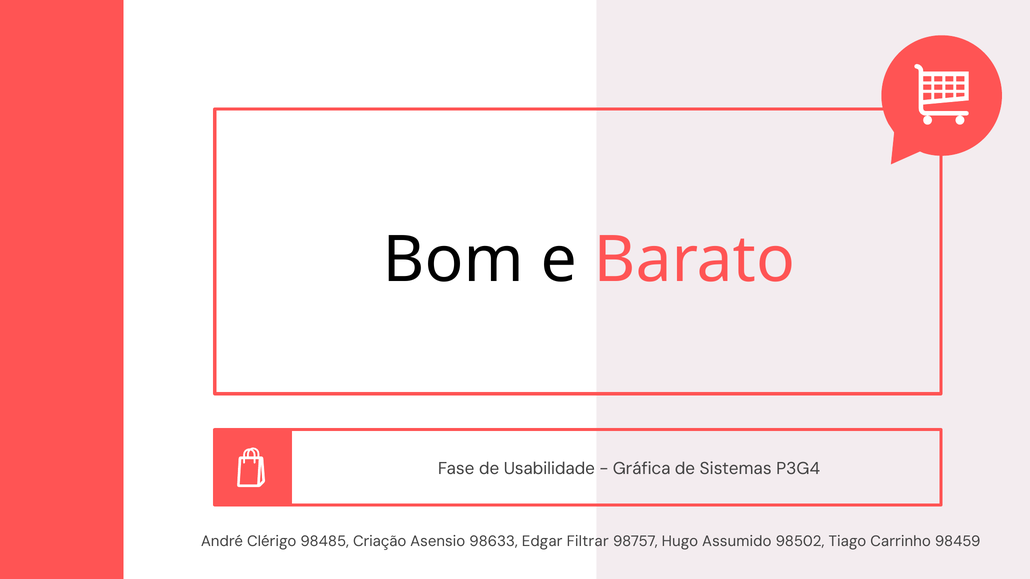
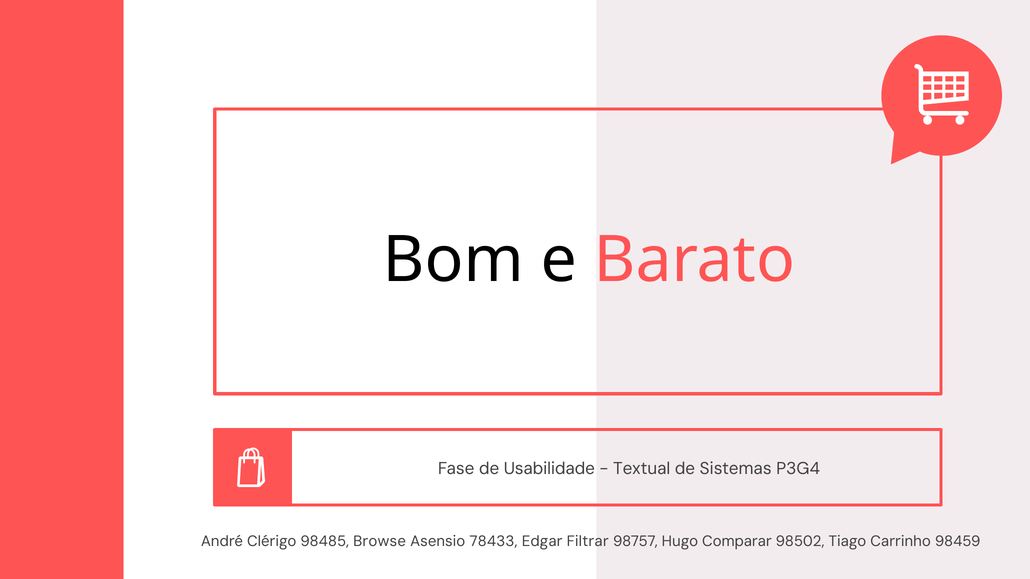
Gráfica: Gráfica -> Textual (642, 469)
Criação: Criação -> Browse (380, 542)
98633: 98633 -> 78433 (493, 542)
Assumido: Assumido -> Comparar (737, 542)
